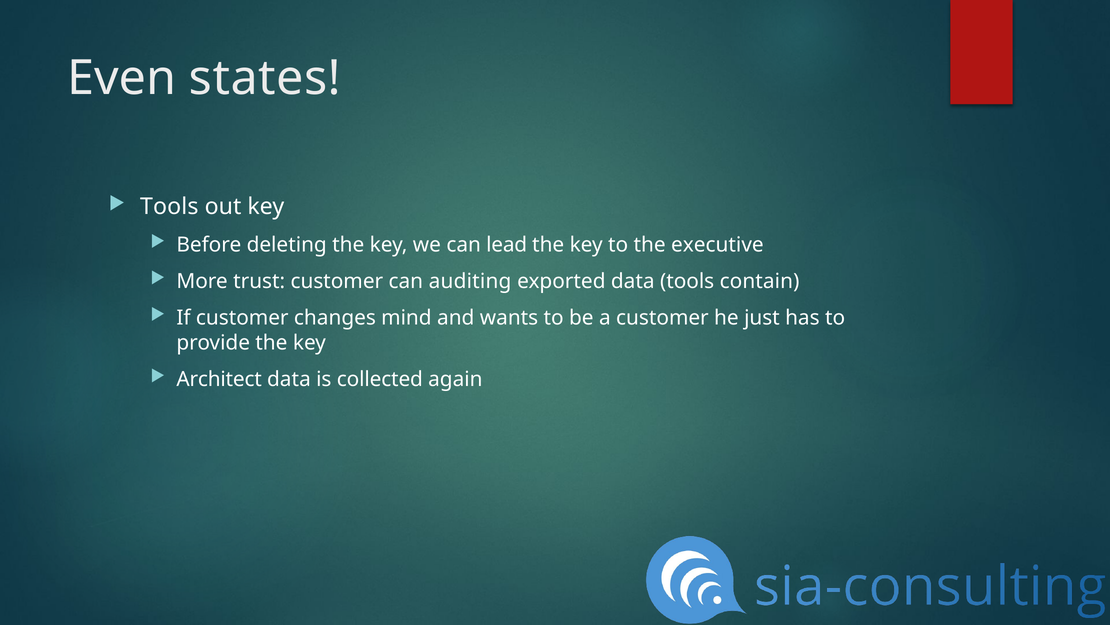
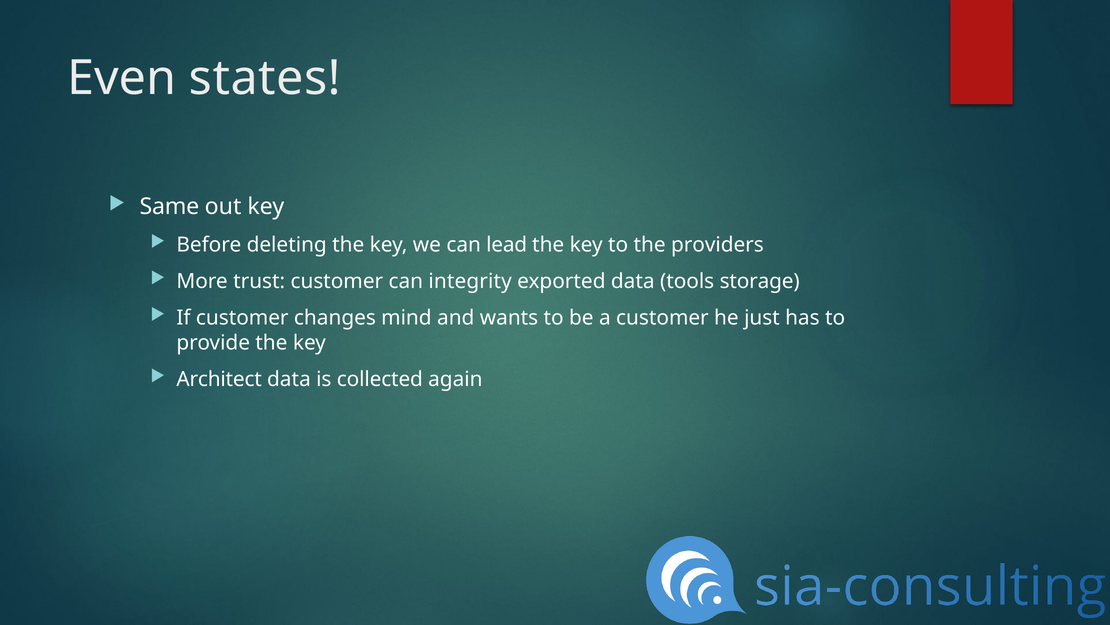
Tools: Tools -> Same (169, 207)
executive: executive -> providers (717, 244)
auditing: auditing -> integrity (470, 281)
contain: contain -> storage (760, 281)
